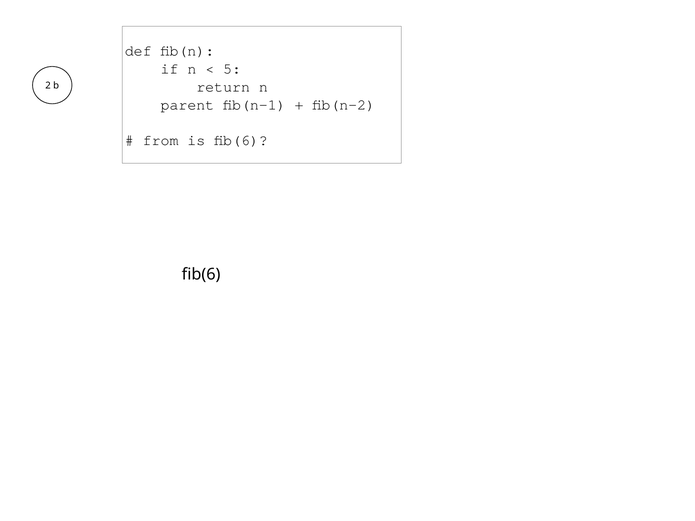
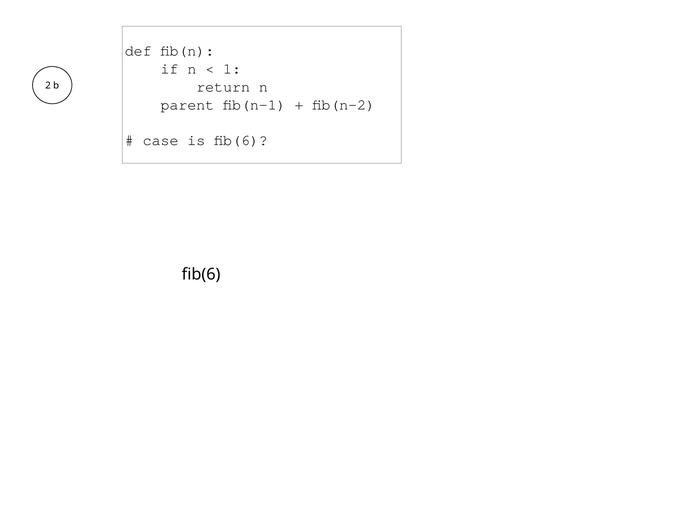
5: 5 -> 1 (232, 69)
from: from -> case (161, 141)
